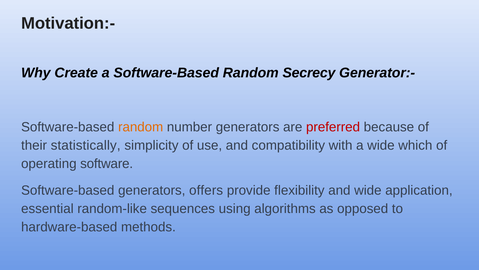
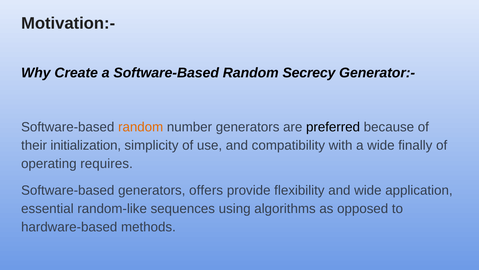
preferred colour: red -> black (333, 127)
statistically: statistically -> initialization (86, 145)
which: which -> finally (415, 145)
software: software -> requires (107, 164)
